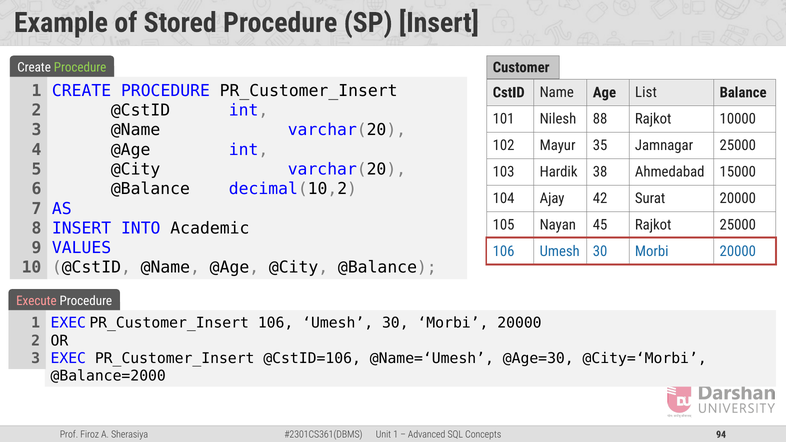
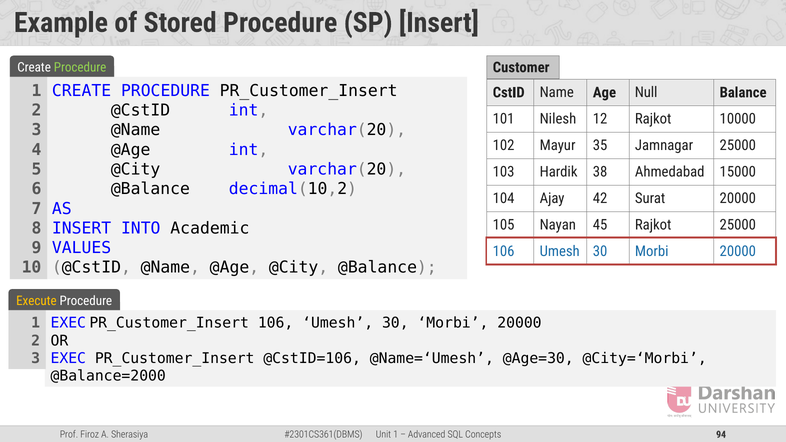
List: List -> Null (646, 92)
88: 88 -> 12 (600, 119)
Execute colour: pink -> yellow (36, 301)
